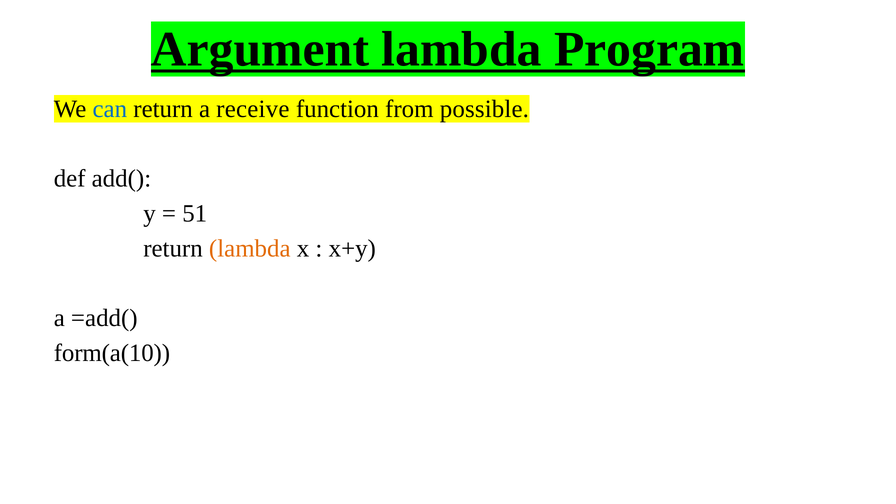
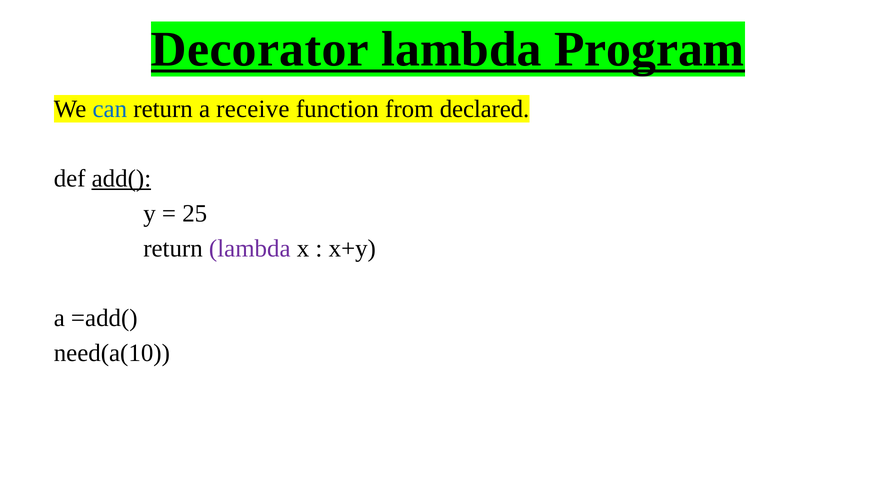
Argument: Argument -> Decorator (260, 49)
possible: possible -> declared (485, 109)
add( underline: none -> present (121, 179)
51: 51 -> 25 (195, 214)
lambda colour: orange -> purple (250, 248)
form(a(10: form(a(10 -> need(a(10 (112, 353)
